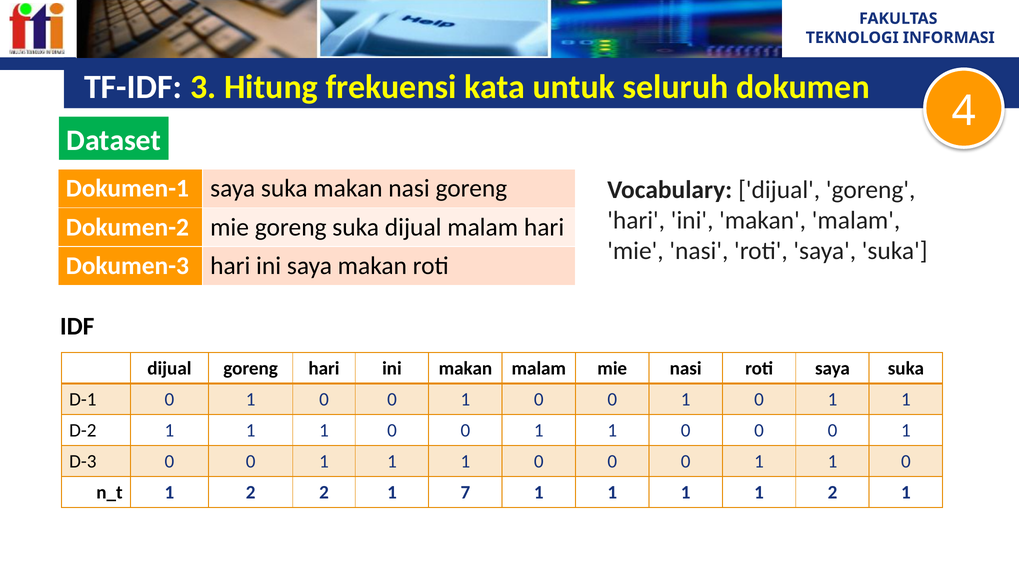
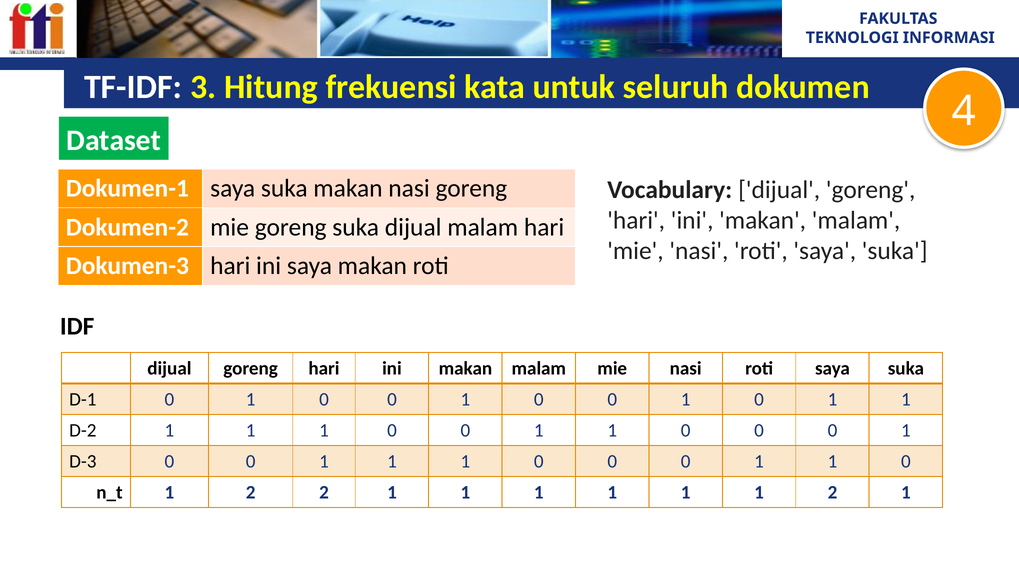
2 1 7: 7 -> 1 (465, 492)
